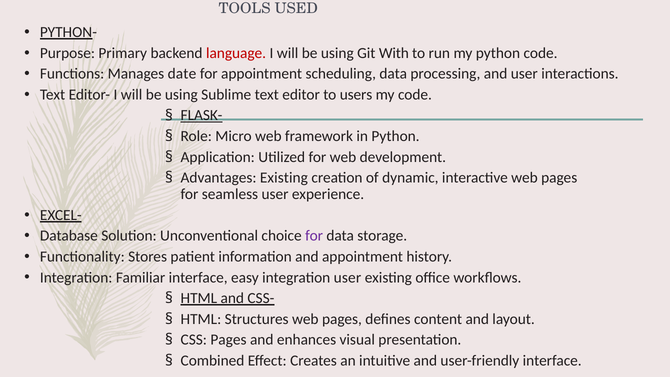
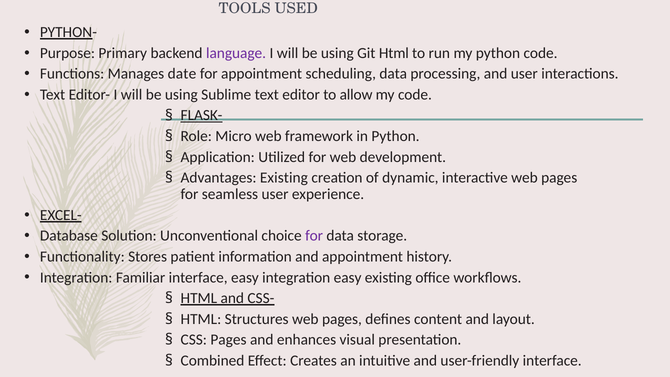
language colour: red -> purple (236, 53)
Git With: With -> Html (394, 53)
users: users -> allow (356, 95)
integration user: user -> easy (348, 277)
